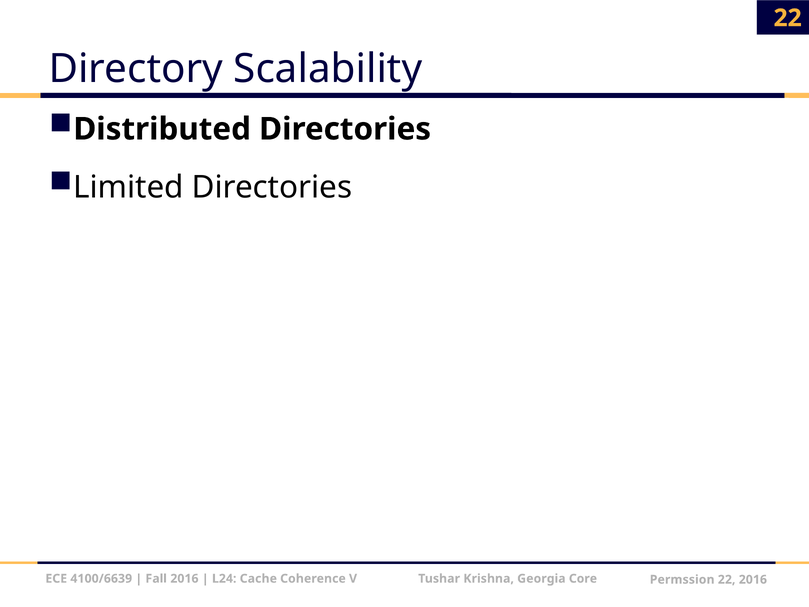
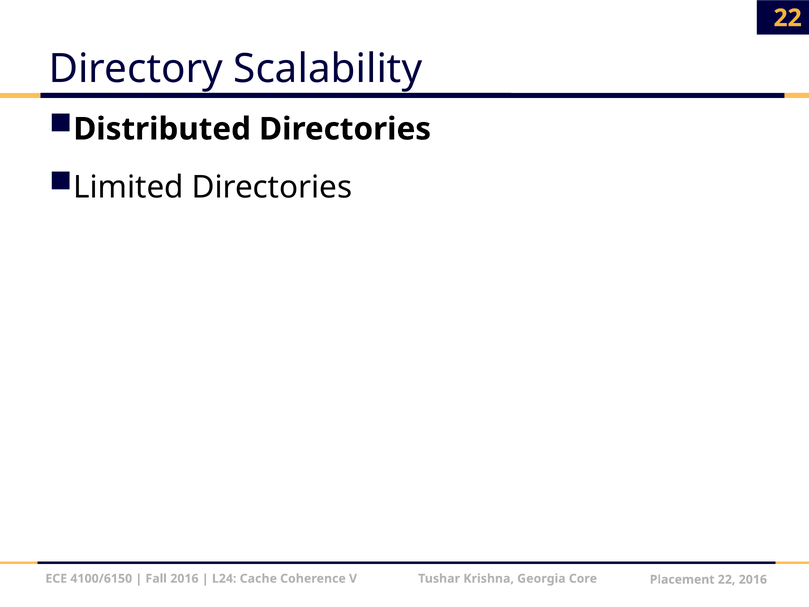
4100/6639: 4100/6639 -> 4100/6150 (101, 578)
Permssion: Permssion -> Placement (682, 579)
